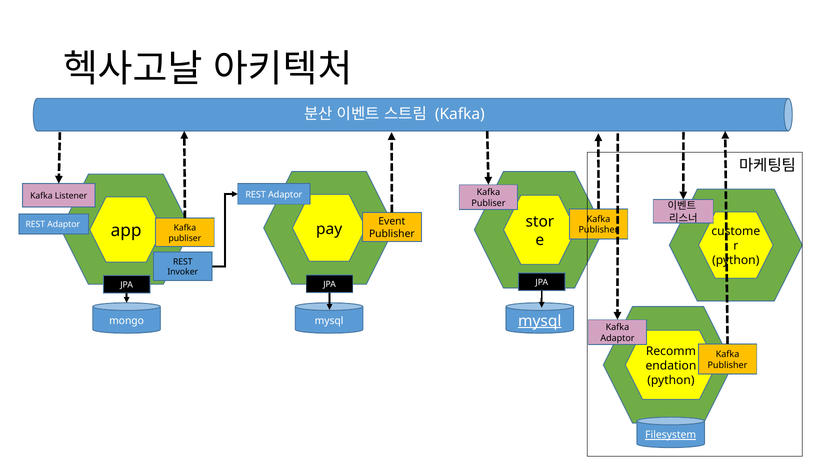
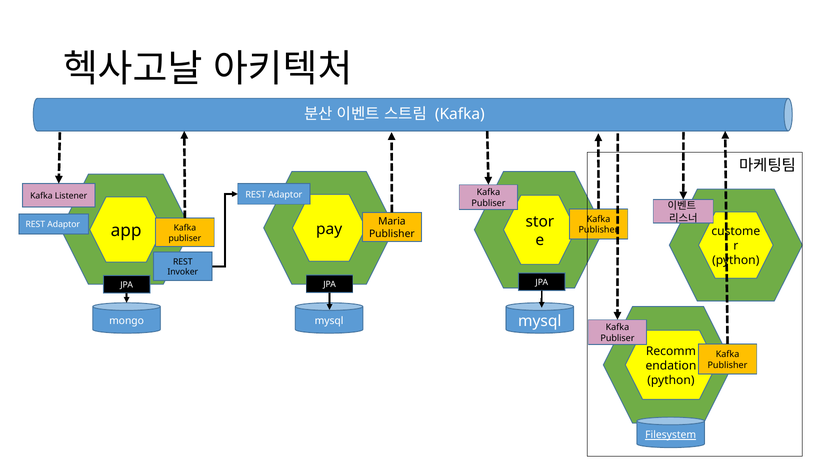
Event: Event -> Maria (392, 222)
mysql underline: present -> none (540, 321)
Adaptor: Adaptor -> Publiser (617, 338)
